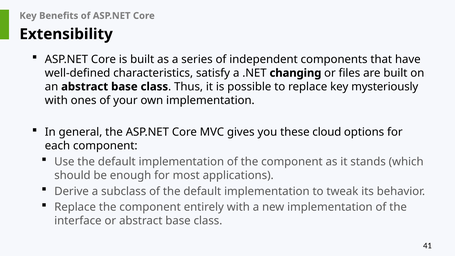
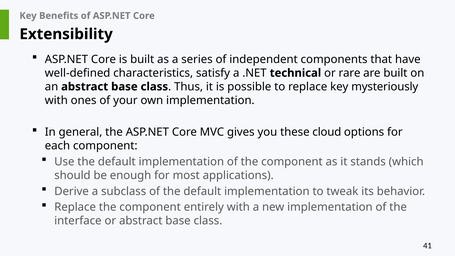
changing: changing -> technical (295, 73)
files: files -> rare (350, 73)
